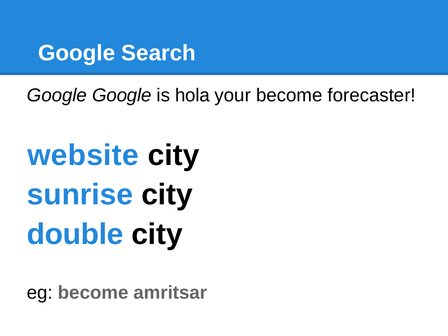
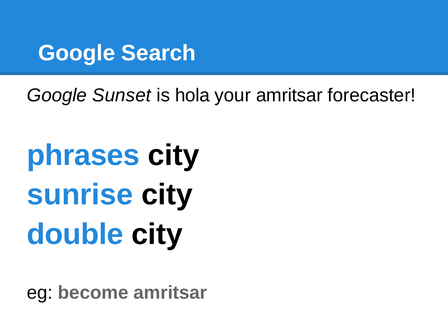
Google Google: Google -> Sunset (122, 95)
your become: become -> amritsar (289, 95)
website: website -> phrases (83, 155)
